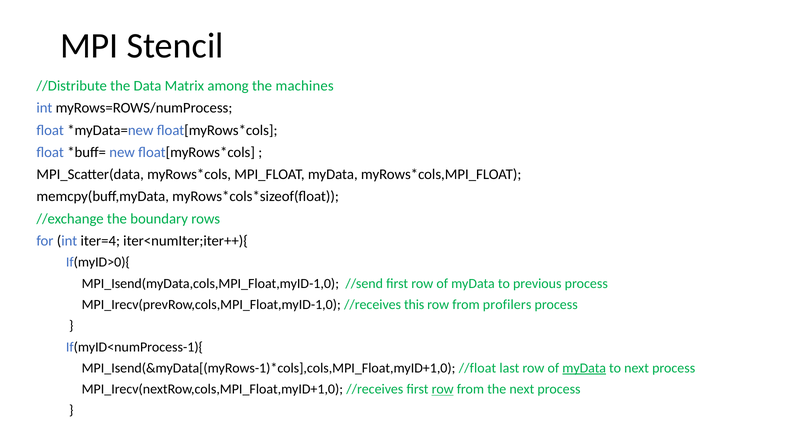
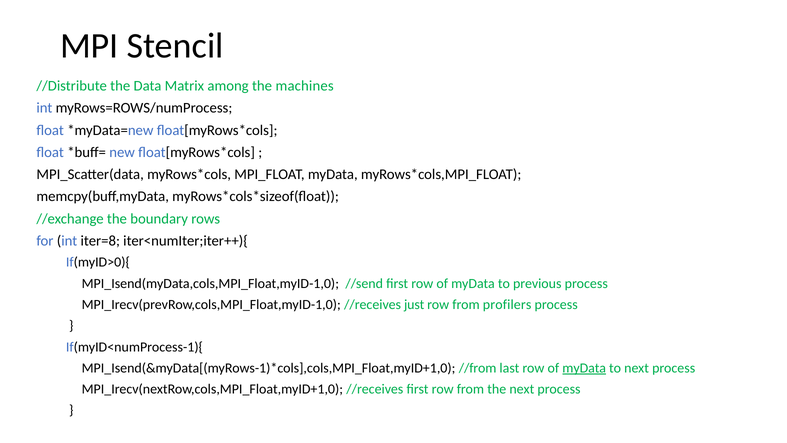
iter=4: iter=4 -> iter=8 (100, 241)
this: this -> just (414, 304)
//float: //float -> //from (478, 368)
row underline: present -> none (443, 389)
